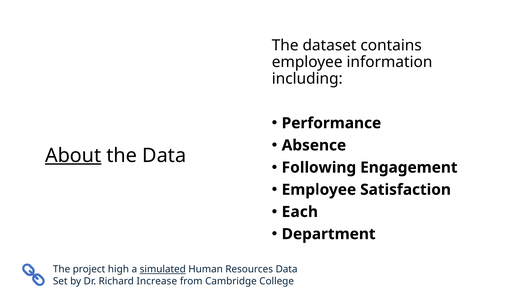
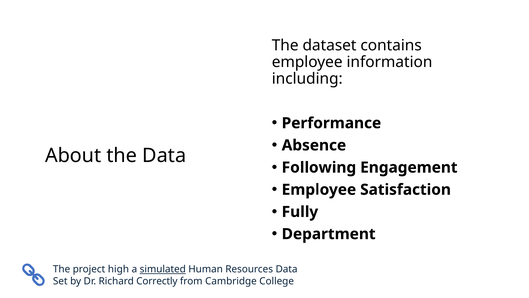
About underline: present -> none (73, 155)
Each: Each -> Fully (300, 212)
Increase: Increase -> Correctly (157, 281)
